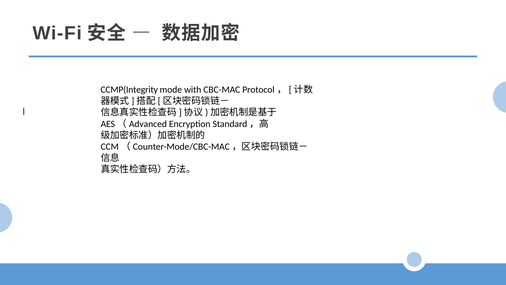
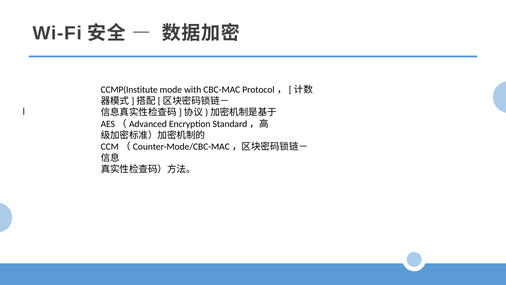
CCMP(Integrity: CCMP(Integrity -> CCMP(Institute (129, 90)
